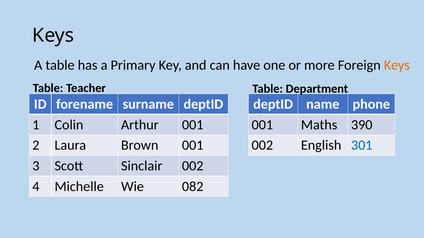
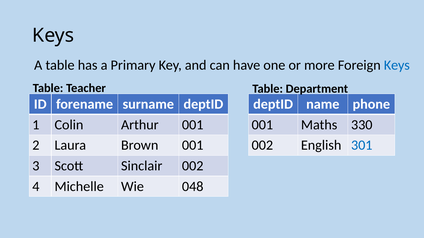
Keys colour: orange -> blue (397, 65)
390: 390 -> 330 (362, 125)
082: 082 -> 048 (193, 187)
